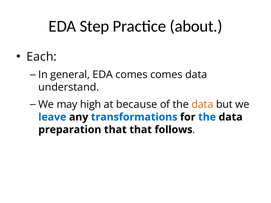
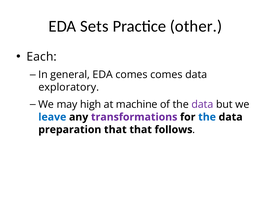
Step: Step -> Sets (94, 26)
about: about -> other (196, 26)
understand: understand -> exploratory (69, 87)
because: because -> machine (137, 105)
data colour: orange -> purple (202, 105)
transformations colour: blue -> purple (134, 117)
